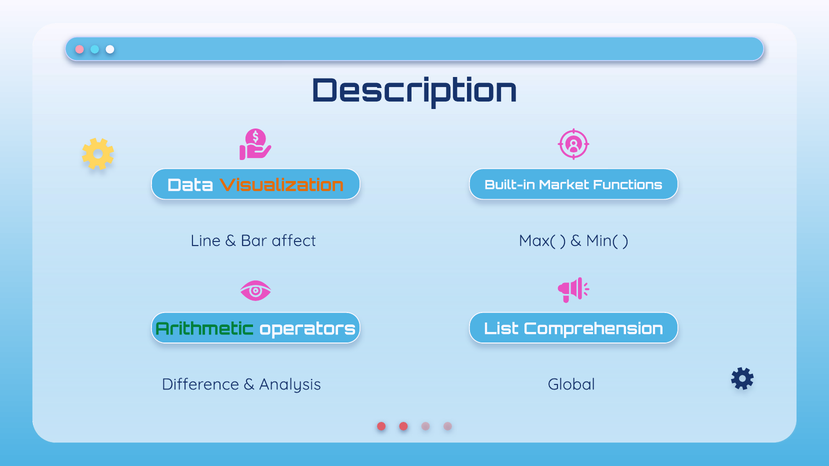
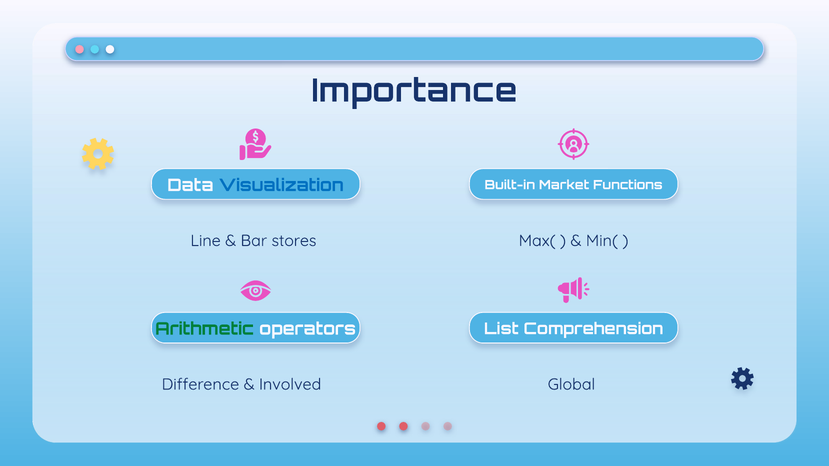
Description: Description -> Importance (414, 91)
Visualization colour: orange -> blue (281, 186)
affect: affect -> stores (294, 241)
Analysis: Analysis -> Involved (290, 385)
